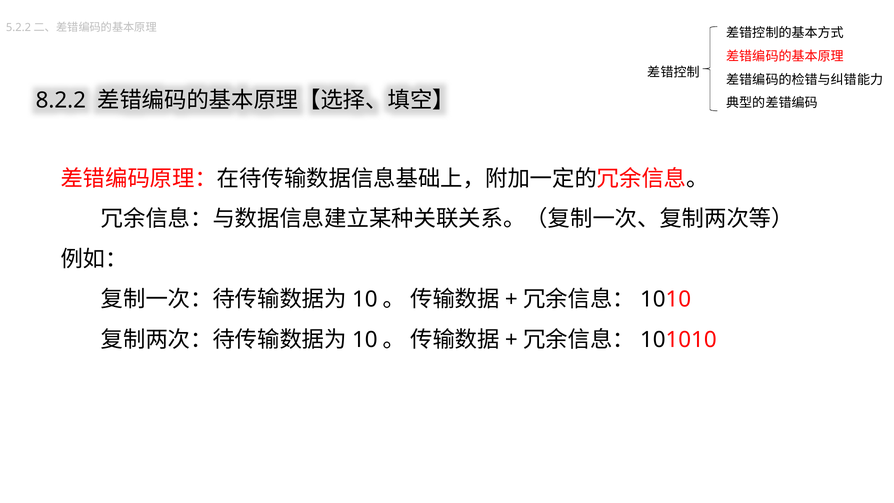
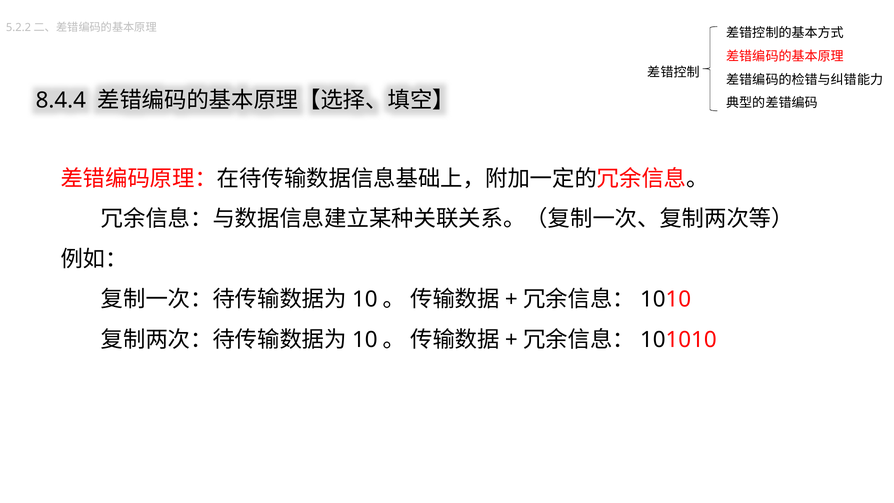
8.2.2: 8.2.2 -> 8.4.4 (61, 100)
